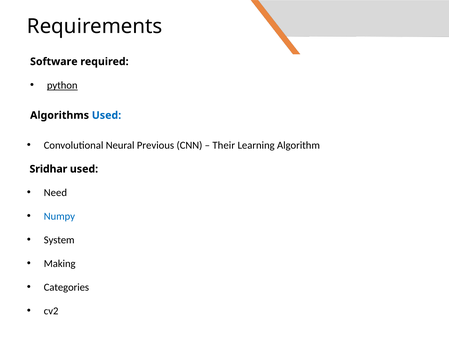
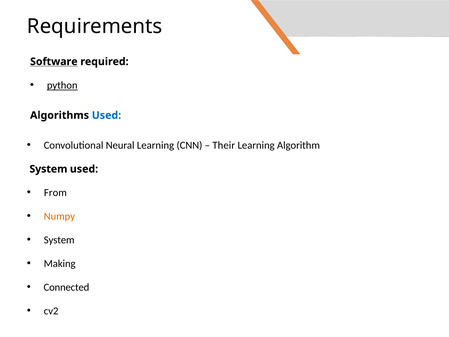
Software underline: none -> present (54, 62)
Neural Previous: Previous -> Learning (155, 145)
Sridhar: Sridhar -> System (48, 169)
Need: Need -> From (55, 193)
Numpy colour: blue -> orange (59, 216)
Categories: Categories -> Connected (66, 287)
